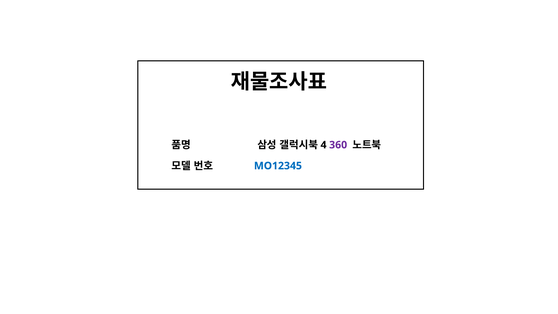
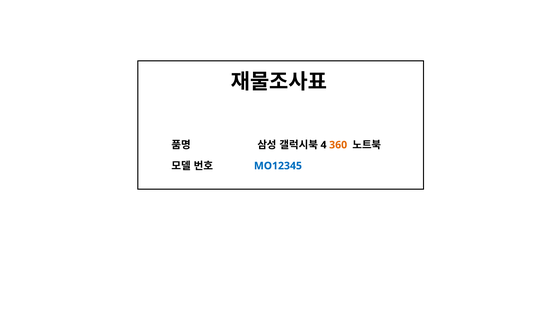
360 colour: purple -> orange (338, 145)
